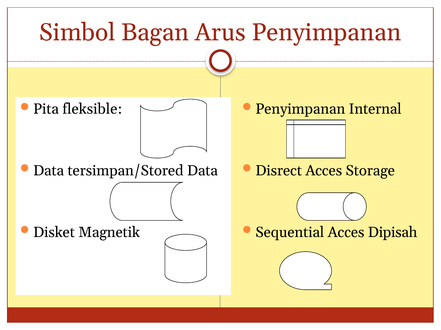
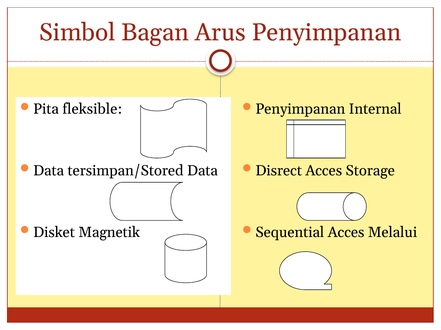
Dipisah: Dipisah -> Melalui (393, 233)
